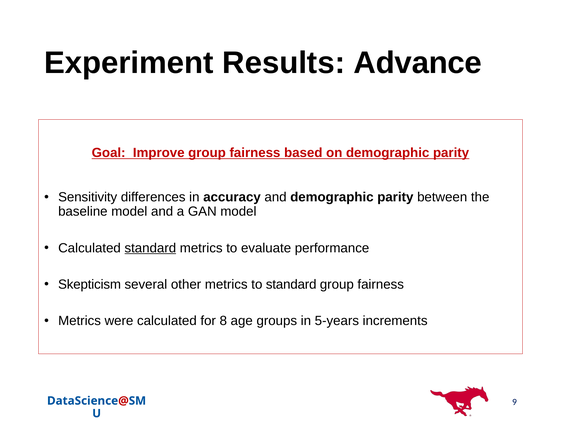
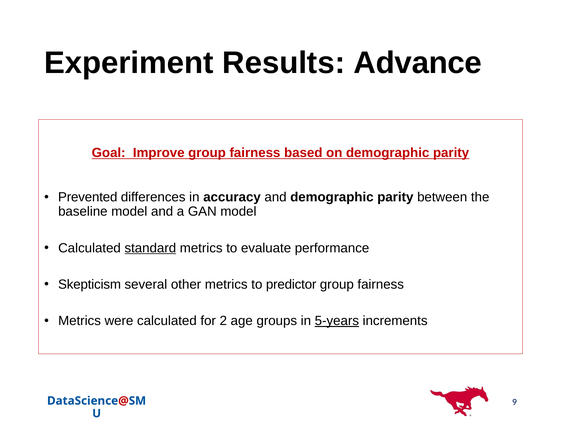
Sensitivity: Sensitivity -> Prevented (88, 197)
to standard: standard -> predictor (291, 284)
8: 8 -> 2 (223, 321)
5-years underline: none -> present (337, 321)
